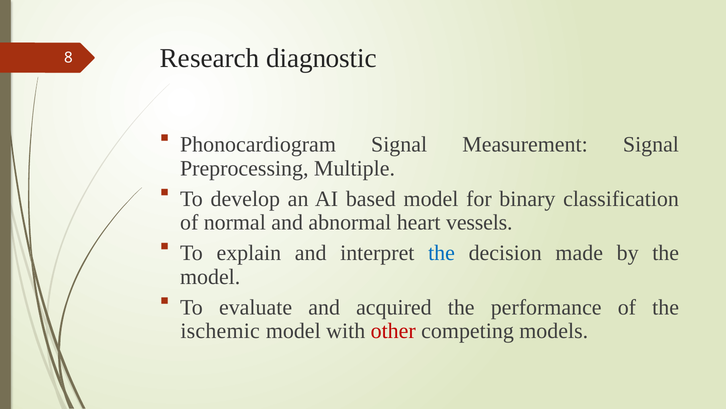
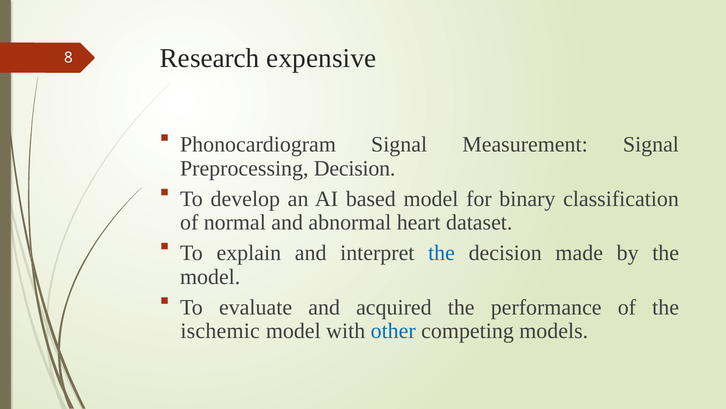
diagnostic: diagnostic -> expensive (321, 58)
Preprocessing Multiple: Multiple -> Decision (355, 168)
vessels: vessels -> dataset (479, 222)
other colour: red -> blue (393, 331)
